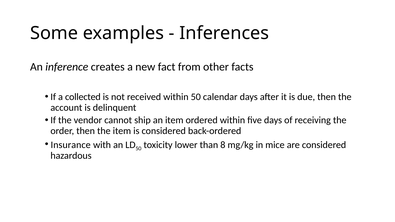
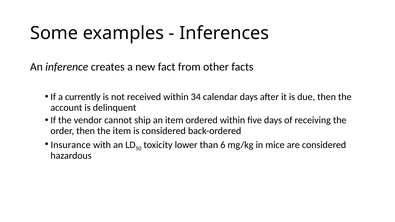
collected: collected -> currently (83, 97)
within 50: 50 -> 34 (196, 97)
8: 8 -> 6 (223, 145)
